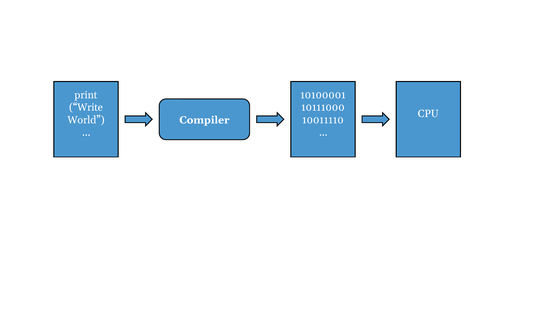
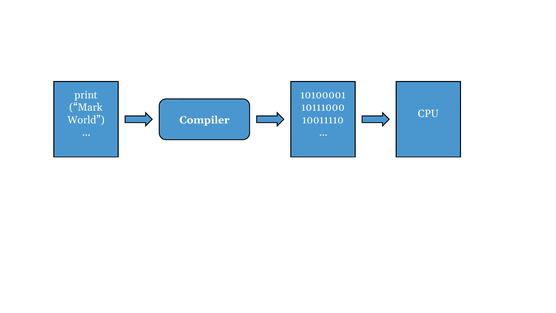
Write: Write -> Mark (86, 107)
